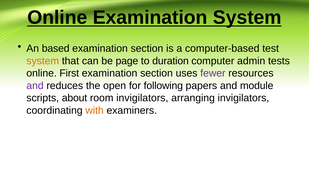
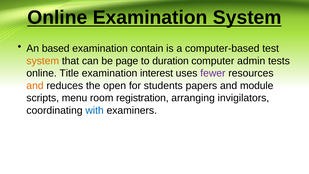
section: section -> contain (147, 48)
First: First -> Title (69, 73)
section: section -> interest (157, 73)
and colour: purple -> orange (35, 86)
following: following -> students (163, 86)
about: about -> menu (75, 98)
room invigilators: invigilators -> registration (142, 98)
with colour: orange -> blue (95, 110)
